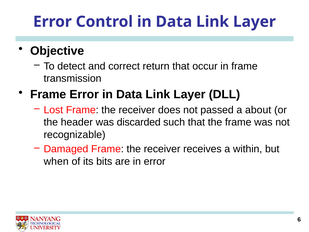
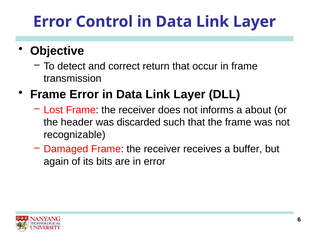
passed: passed -> informs (217, 110)
within: within -> buffer (248, 149)
when: when -> again (56, 161)
